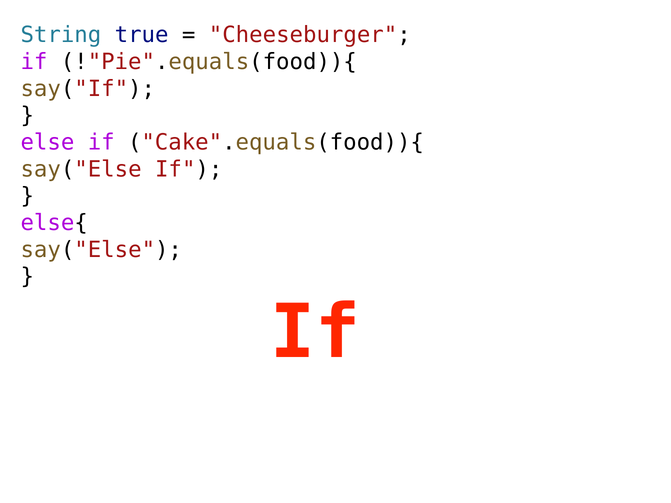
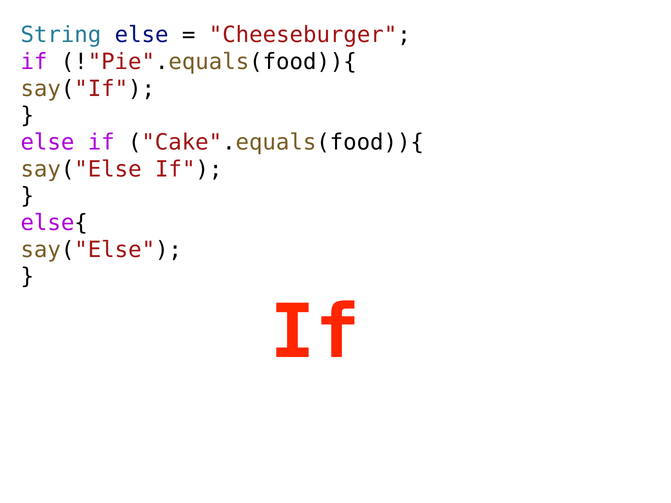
String true: true -> else (142, 35)
